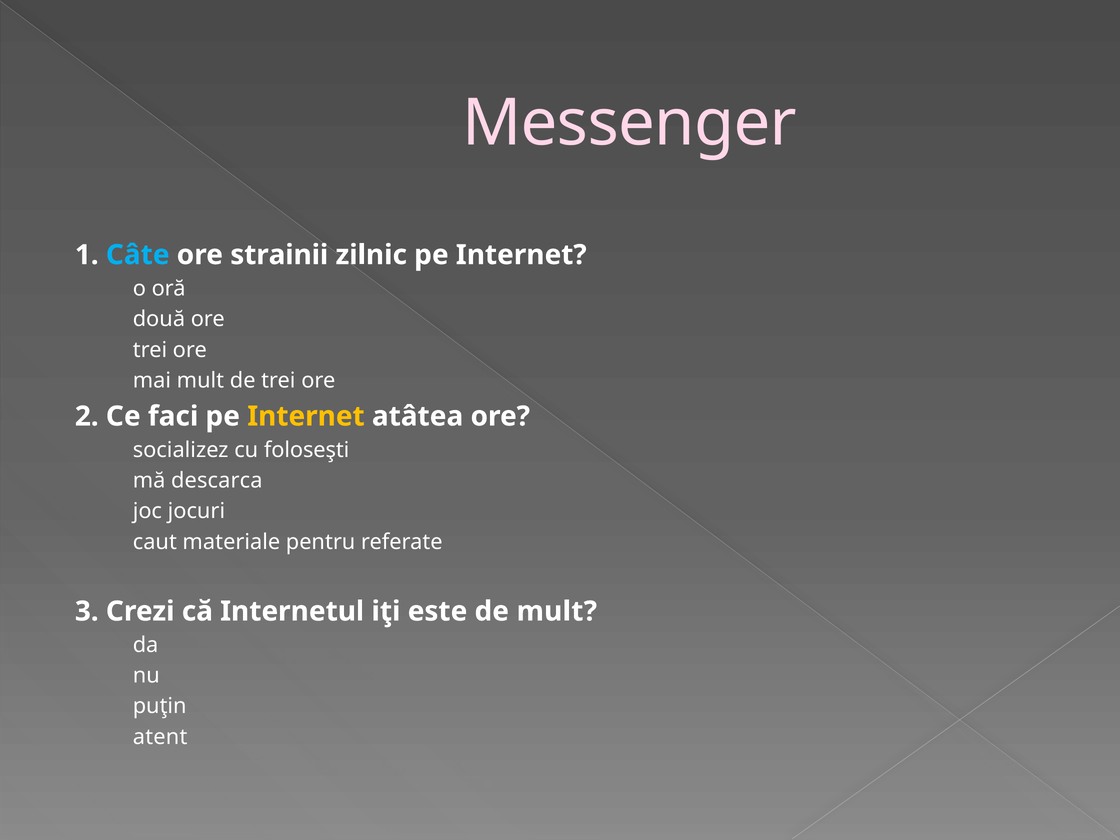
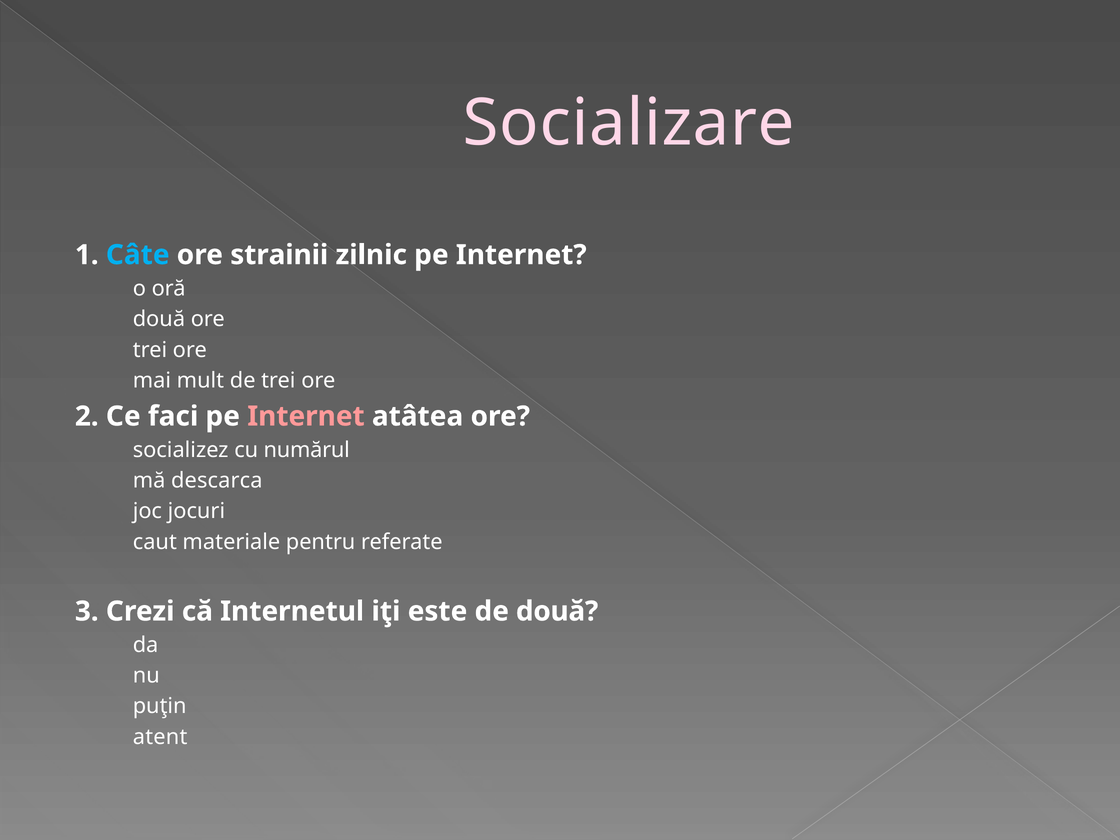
Messenger: Messenger -> Socializare (629, 123)
Internet colour: yellow -> pink (306, 416)
foloseşti: foloseşti -> numărul (307, 450)
de mult: mult -> două (557, 611)
